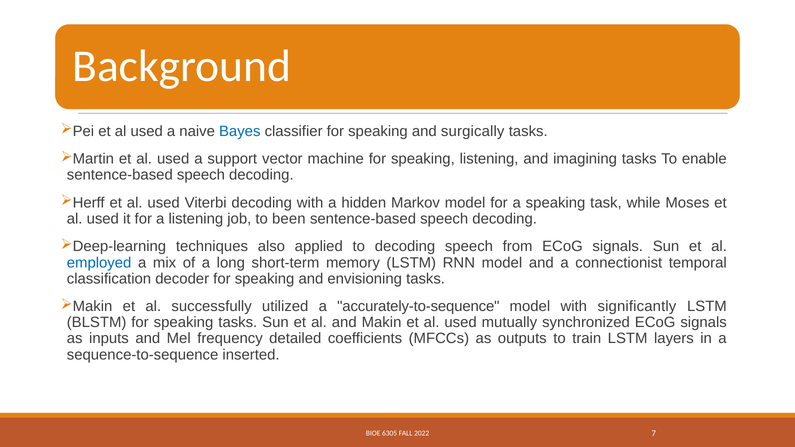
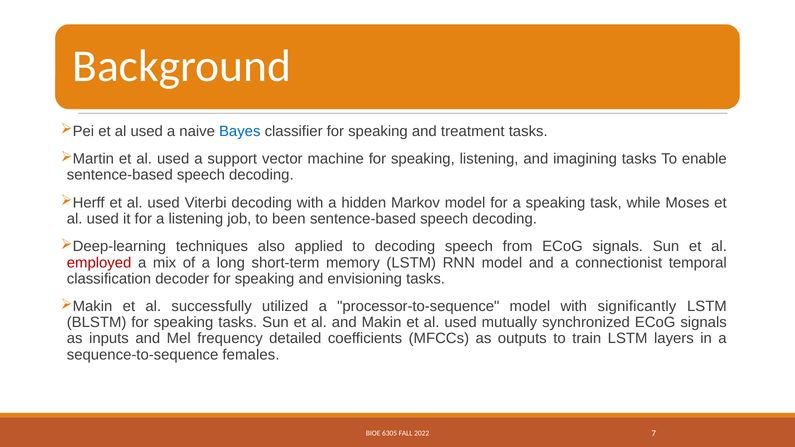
surgically: surgically -> treatment (473, 131)
employed colour: blue -> red (99, 263)
accurately-to-sequence: accurately-to-sequence -> processor-to-sequence (418, 307)
inserted: inserted -> females (251, 355)
